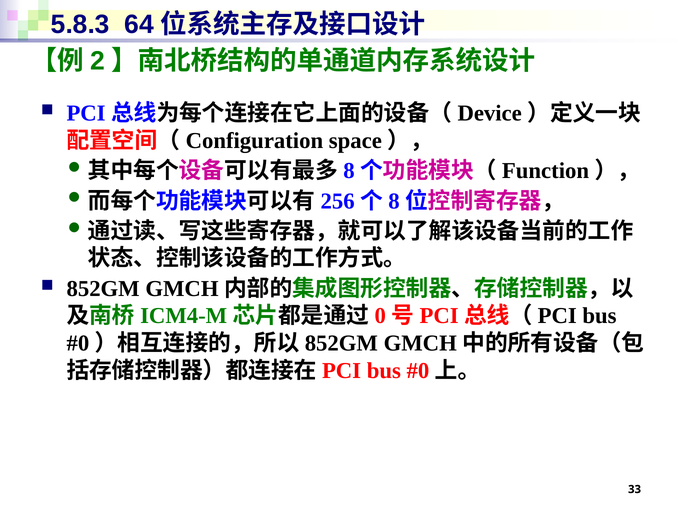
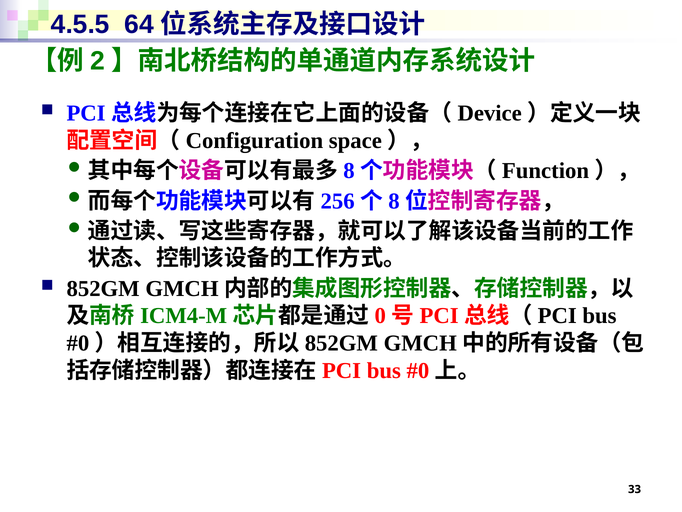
5.8.3: 5.8.3 -> 4.5.5 (80, 25)
